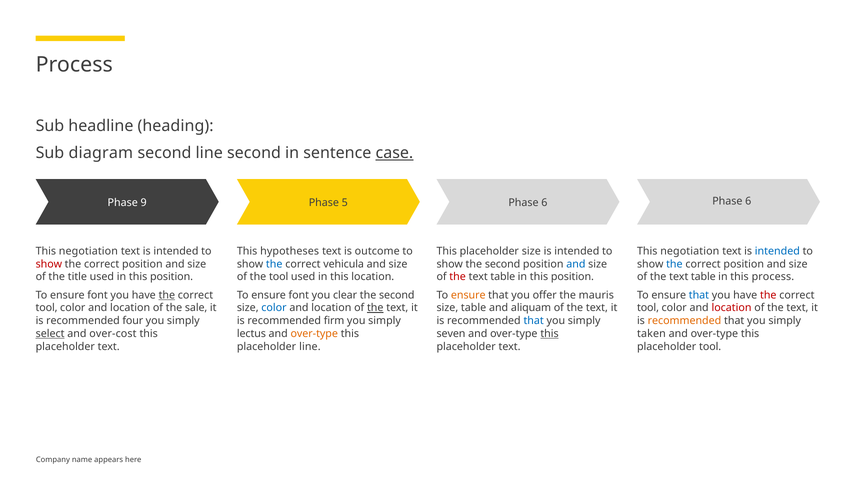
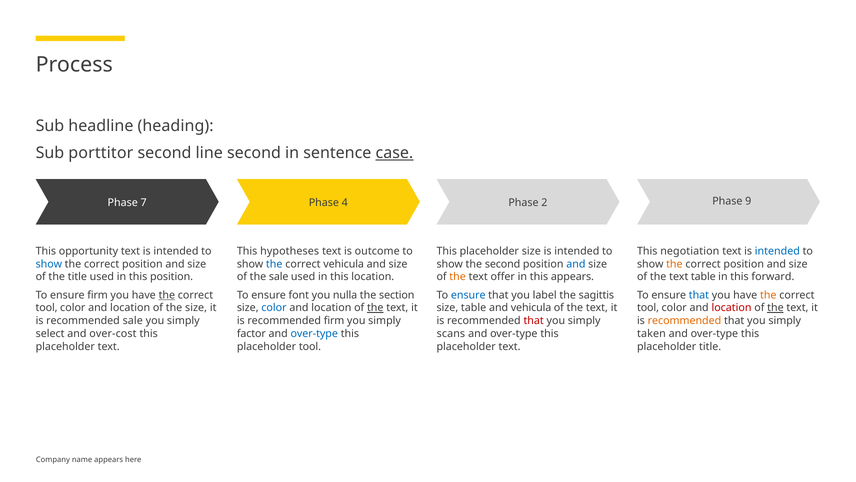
diagram: diagram -> porttitor (101, 153)
9: 9 -> 7 (144, 202)
5: 5 -> 4 (345, 202)
6: 6 -> 2 (544, 202)
6: 6 -> 9 (748, 201)
negotiation: negotiation -> opportunity (88, 251)
show colour: red -> blue (49, 264)
the colour: blue -> orange (674, 264)
the tool: tool -> sale (279, 277)
the colour: red -> orange (458, 277)
table: table -> offer (503, 277)
position: position -> appears (572, 277)
this process: process -> forward (773, 277)
font: font -> firm (98, 295)
clear: clear -> nulla (345, 295)
second: second -> section (397, 295)
ensure colour: orange -> blue (468, 295)
offer: offer -> label (545, 295)
mauris: mauris -> sagittis (596, 295)
the colour: red -> orange (768, 295)
the sale: sale -> size (196, 308)
and aliquam: aliquam -> vehicula (531, 308)
the underline: none -> present (775, 308)
recommended four: four -> sale (133, 320)
that colour: blue -> red (534, 320)
select underline: present -> none (50, 333)
lectus: lectus -> factor (251, 333)
over-type colour: orange -> blue (314, 333)
seven: seven -> scans (451, 333)
this underline: present -> none (550, 333)
placeholder line: line -> tool (310, 346)
placeholder tool: tool -> title (710, 346)
